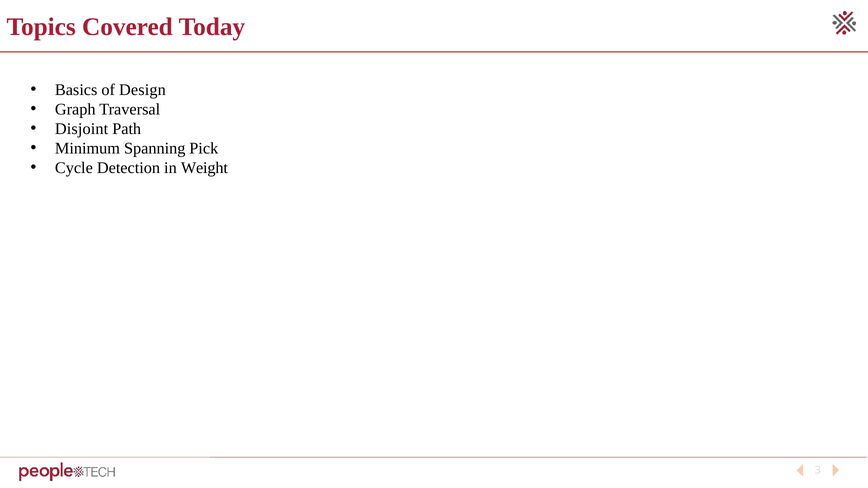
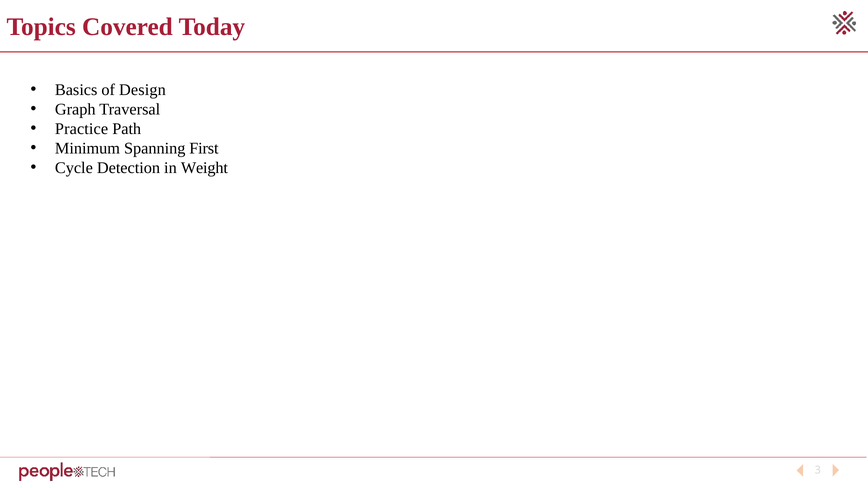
Disjoint: Disjoint -> Practice (82, 129)
Pick: Pick -> First (204, 148)
